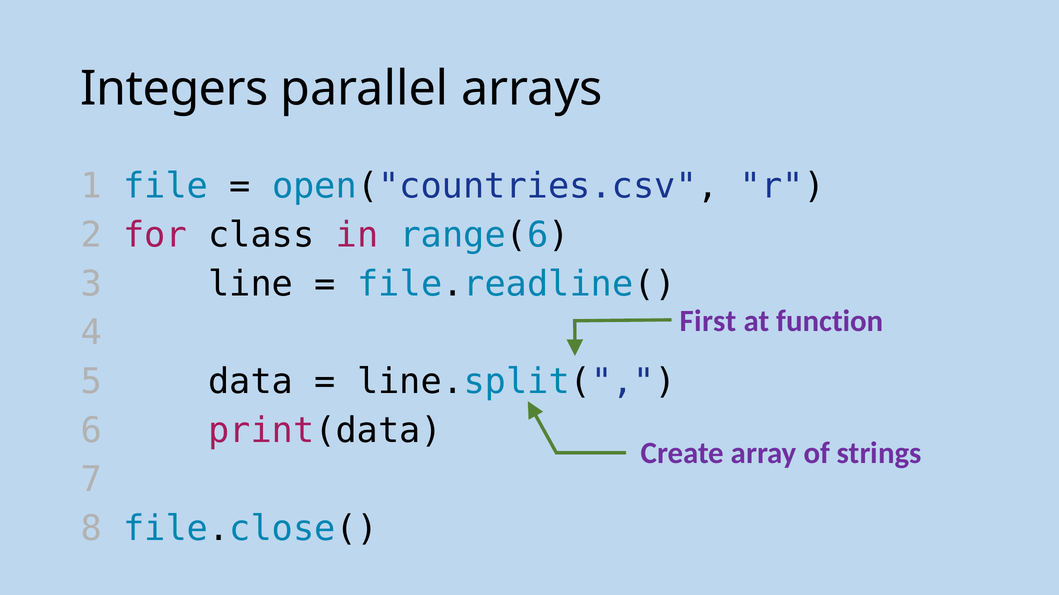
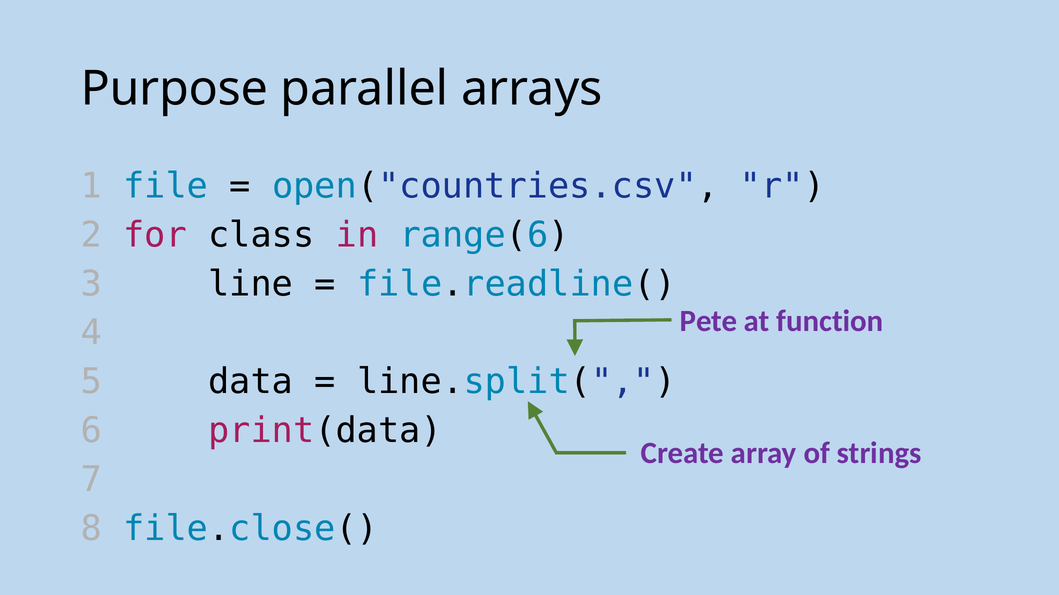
Integers: Integers -> Purpose (174, 89)
First: First -> Pete (709, 321)
